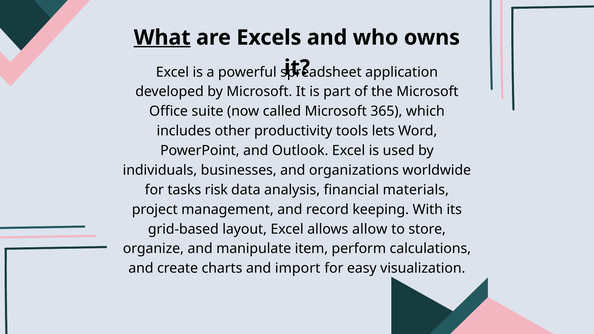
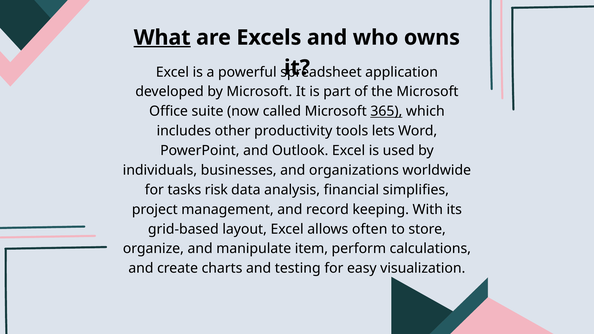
365 underline: none -> present (386, 111)
materials: materials -> simplifies (416, 190)
allow: allow -> often (370, 229)
import: import -> testing (298, 268)
